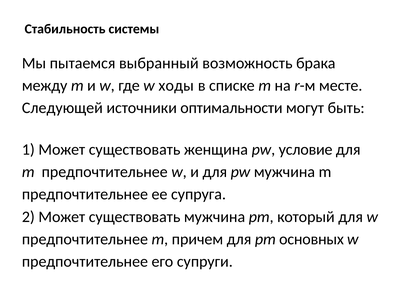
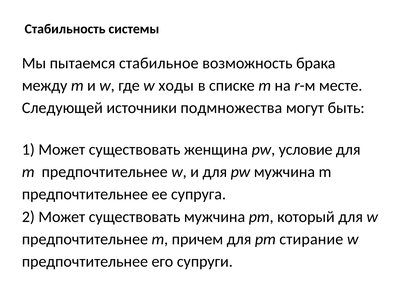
выбранный: выбранный -> стабильное (159, 63)
оптимальности: оптимальности -> подмножества (231, 108)
основных: основных -> стирание (311, 239)
